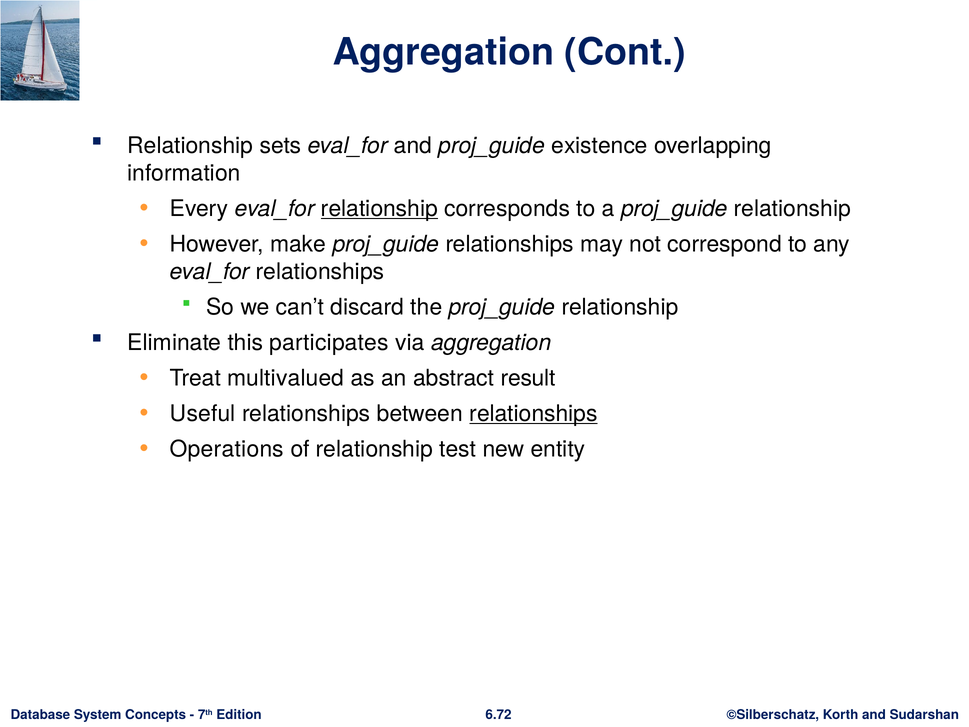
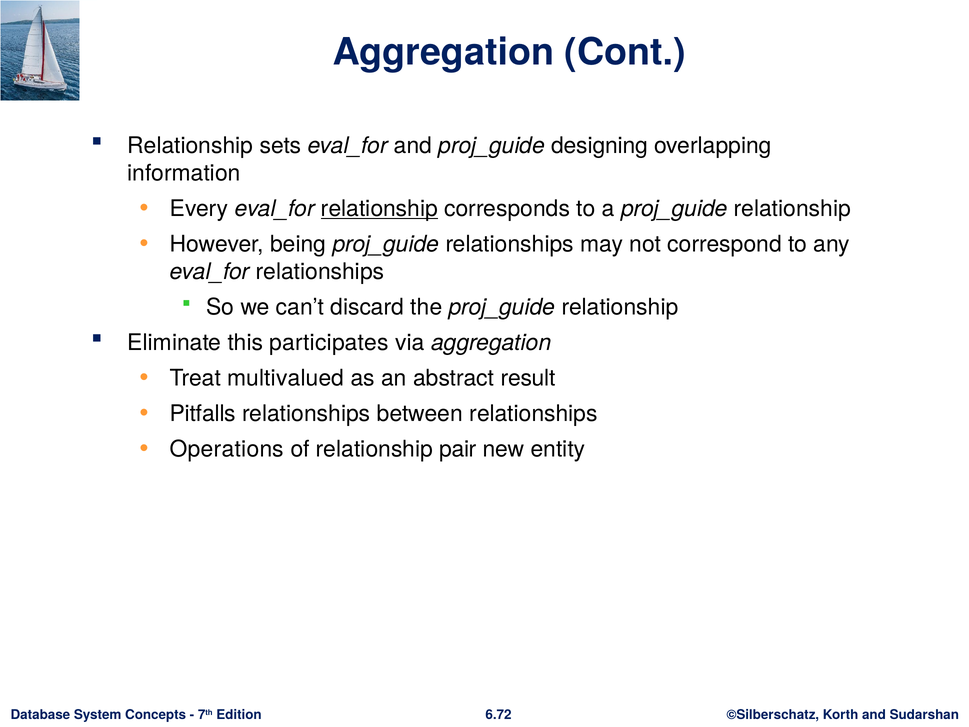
existence: existence -> designing (600, 146)
make: make -> being (298, 244)
Useful: Useful -> Pitfalls (203, 414)
relationships underline: present -> none (534, 414)
test: test -> pair (458, 449)
